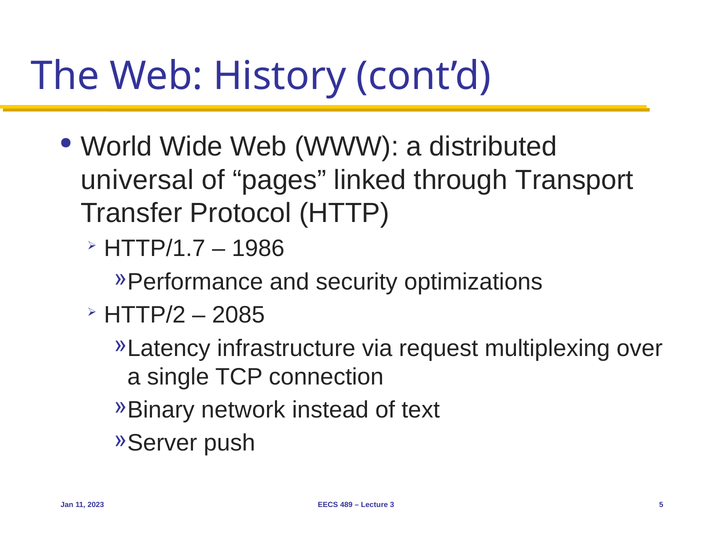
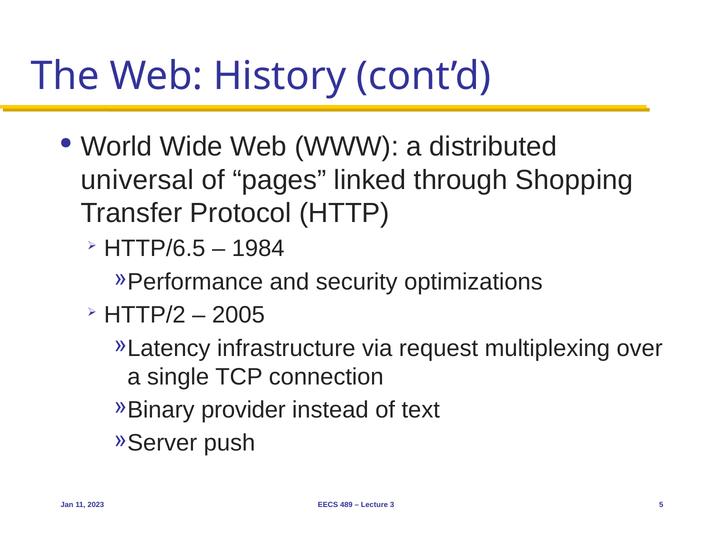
Transport: Transport -> Shopping (574, 180)
HTTP/1.7: HTTP/1.7 -> HTTP/6.5 (155, 249)
1986: 1986 -> 1984 (258, 249)
2085: 2085 -> 2005 (238, 315)
network: network -> provider (243, 410)
